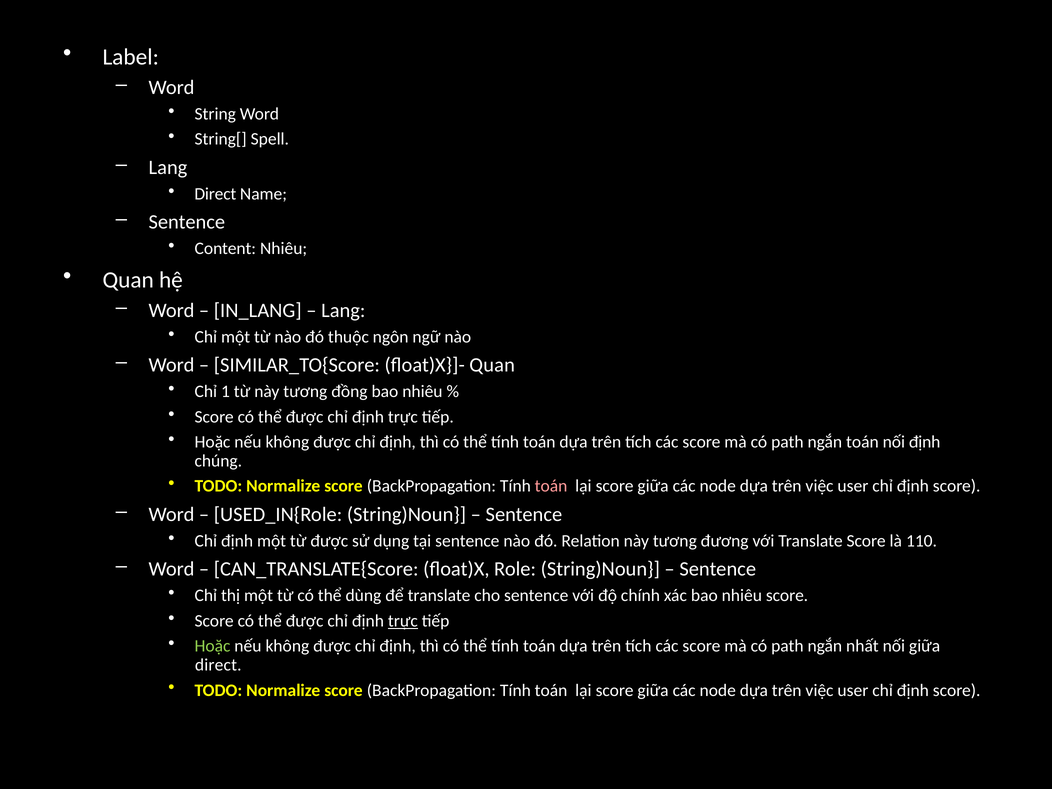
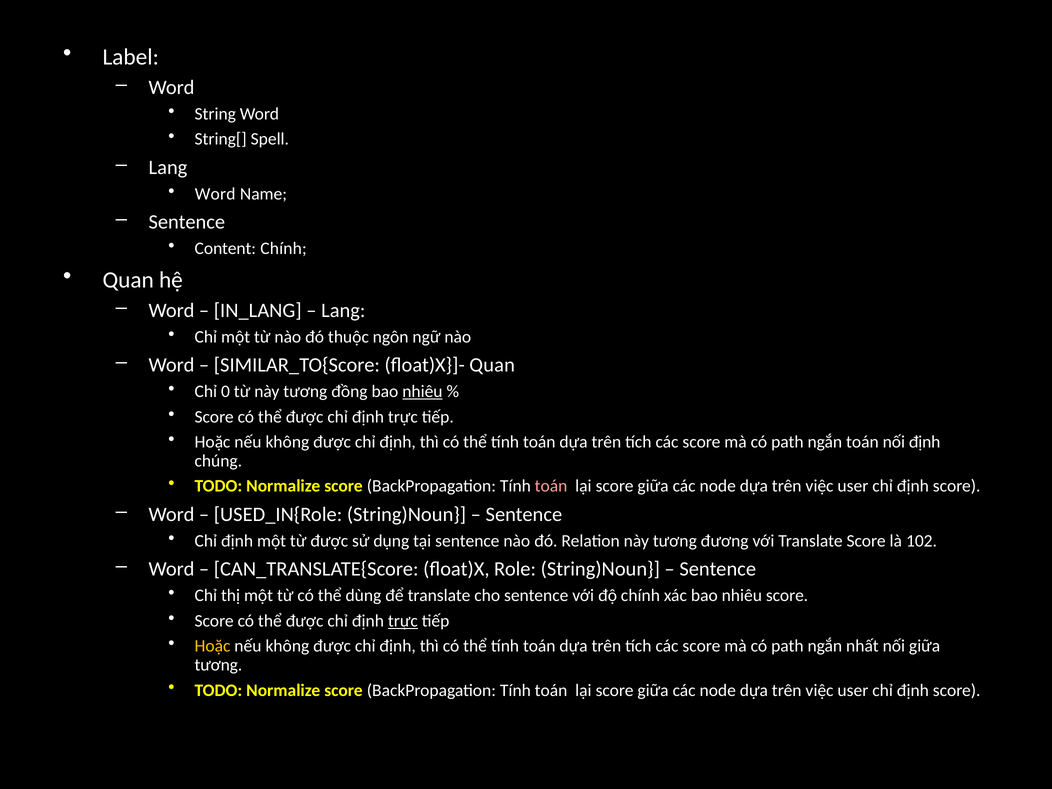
Direct: Direct -> Word (215, 194)
Content Nhiêu: Nhiêu -> Chính (283, 249)
1: 1 -> 0 (225, 392)
nhiêu underline: none -> present (422, 392)
110: 110 -> 102 (922, 541)
Hoặc colour: light green -> yellow (213, 646)
direct: direct -> tương (218, 665)
